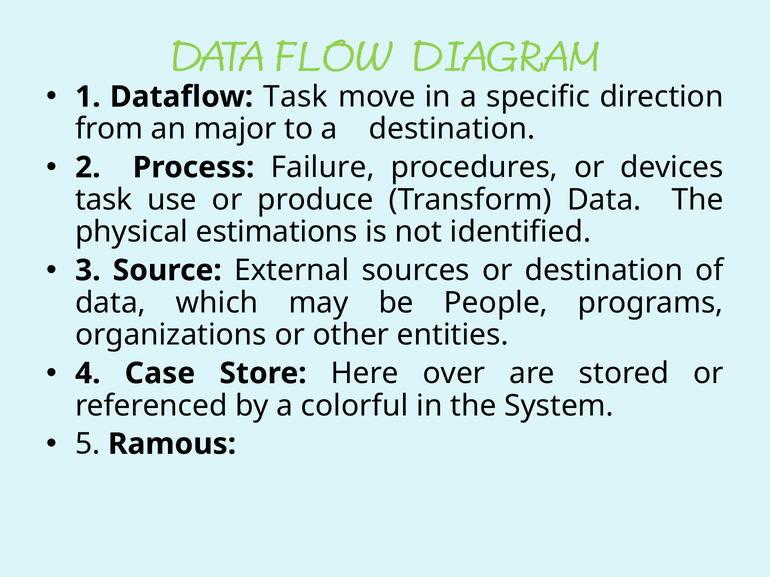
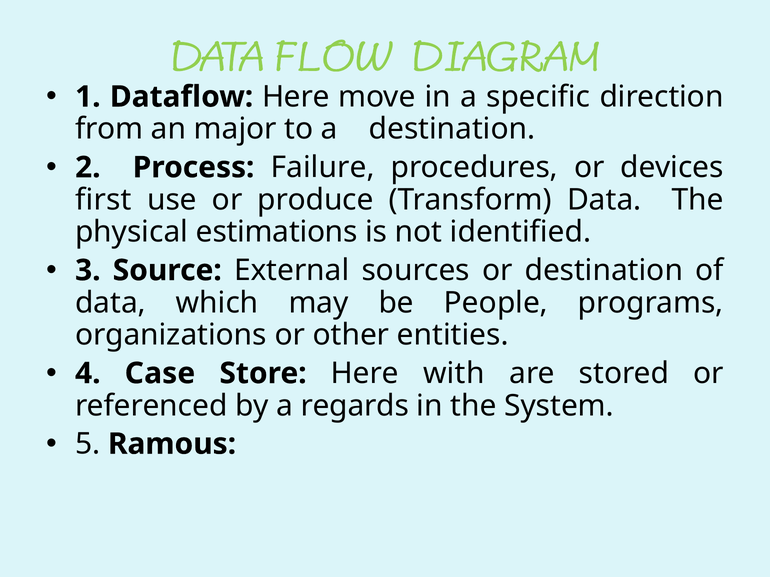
Dataflow Task: Task -> Here (296, 97)
task: task -> first (103, 200)
over: over -> with (454, 374)
colorful: colorful -> regards (355, 406)
